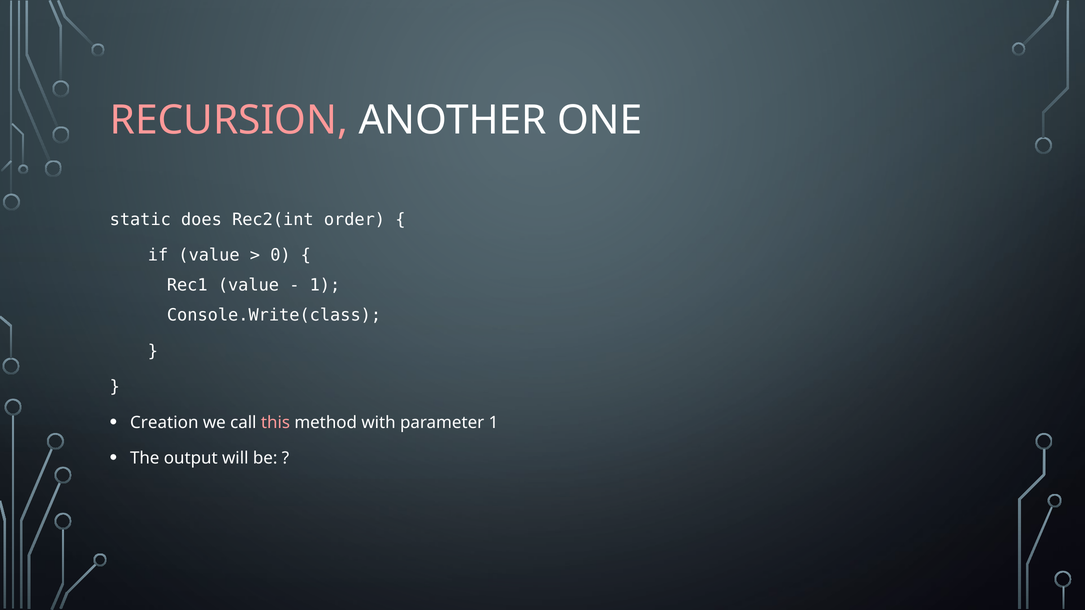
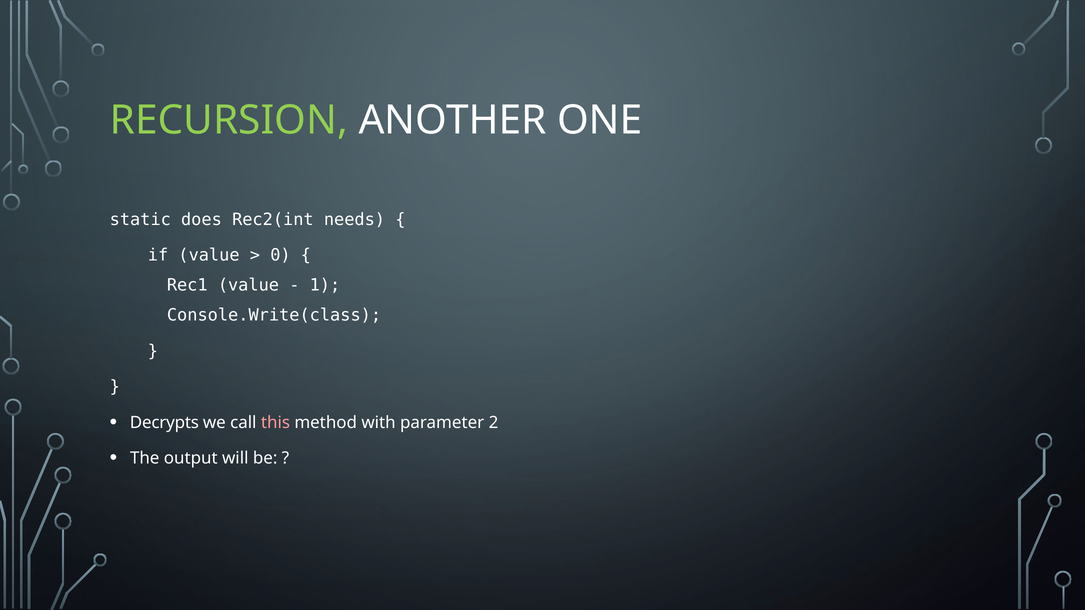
RECURSION colour: pink -> light green (229, 121)
order: order -> needs (354, 220)
Creation: Creation -> Decrypts (164, 423)
parameter 1: 1 -> 2 (494, 423)
